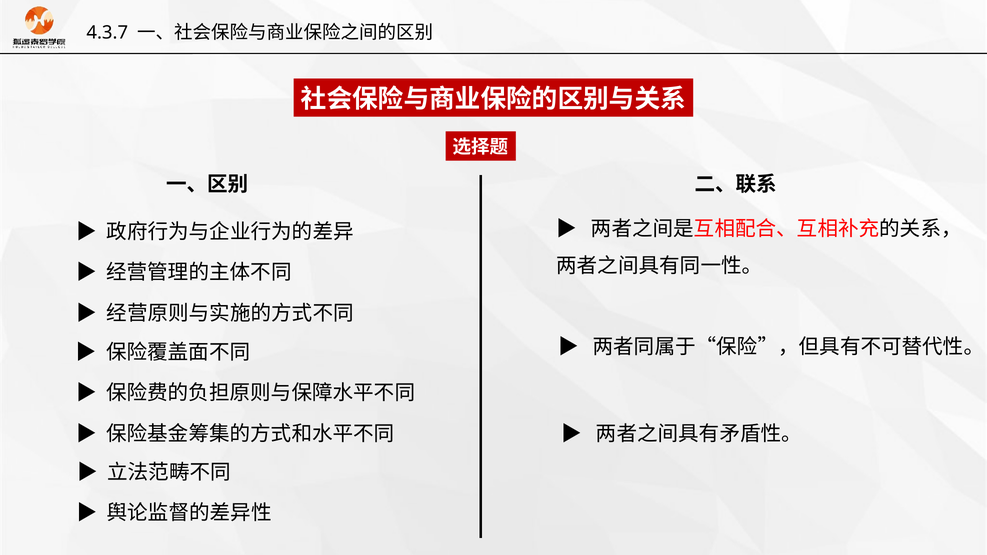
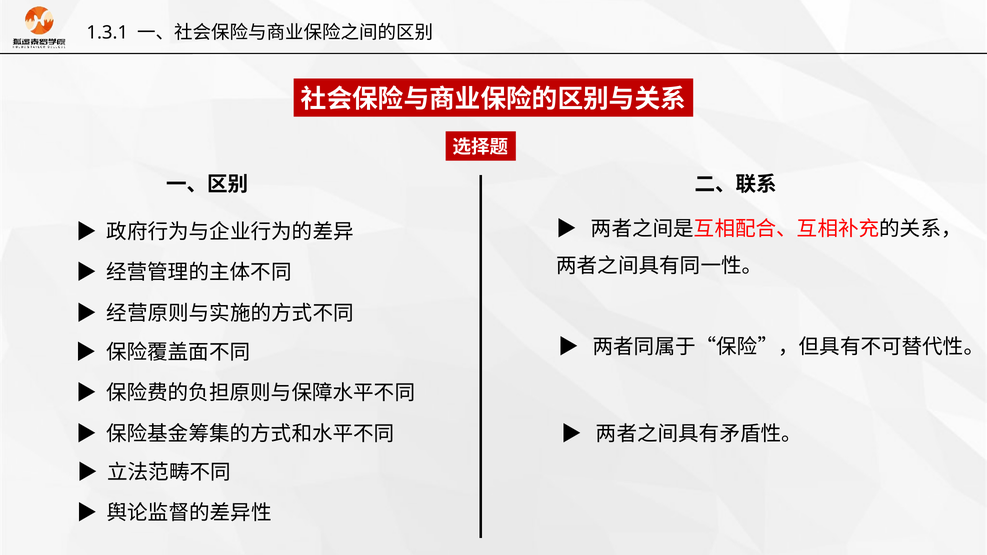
4.3.7: 4.3.7 -> 1.3.1 (107, 33)
